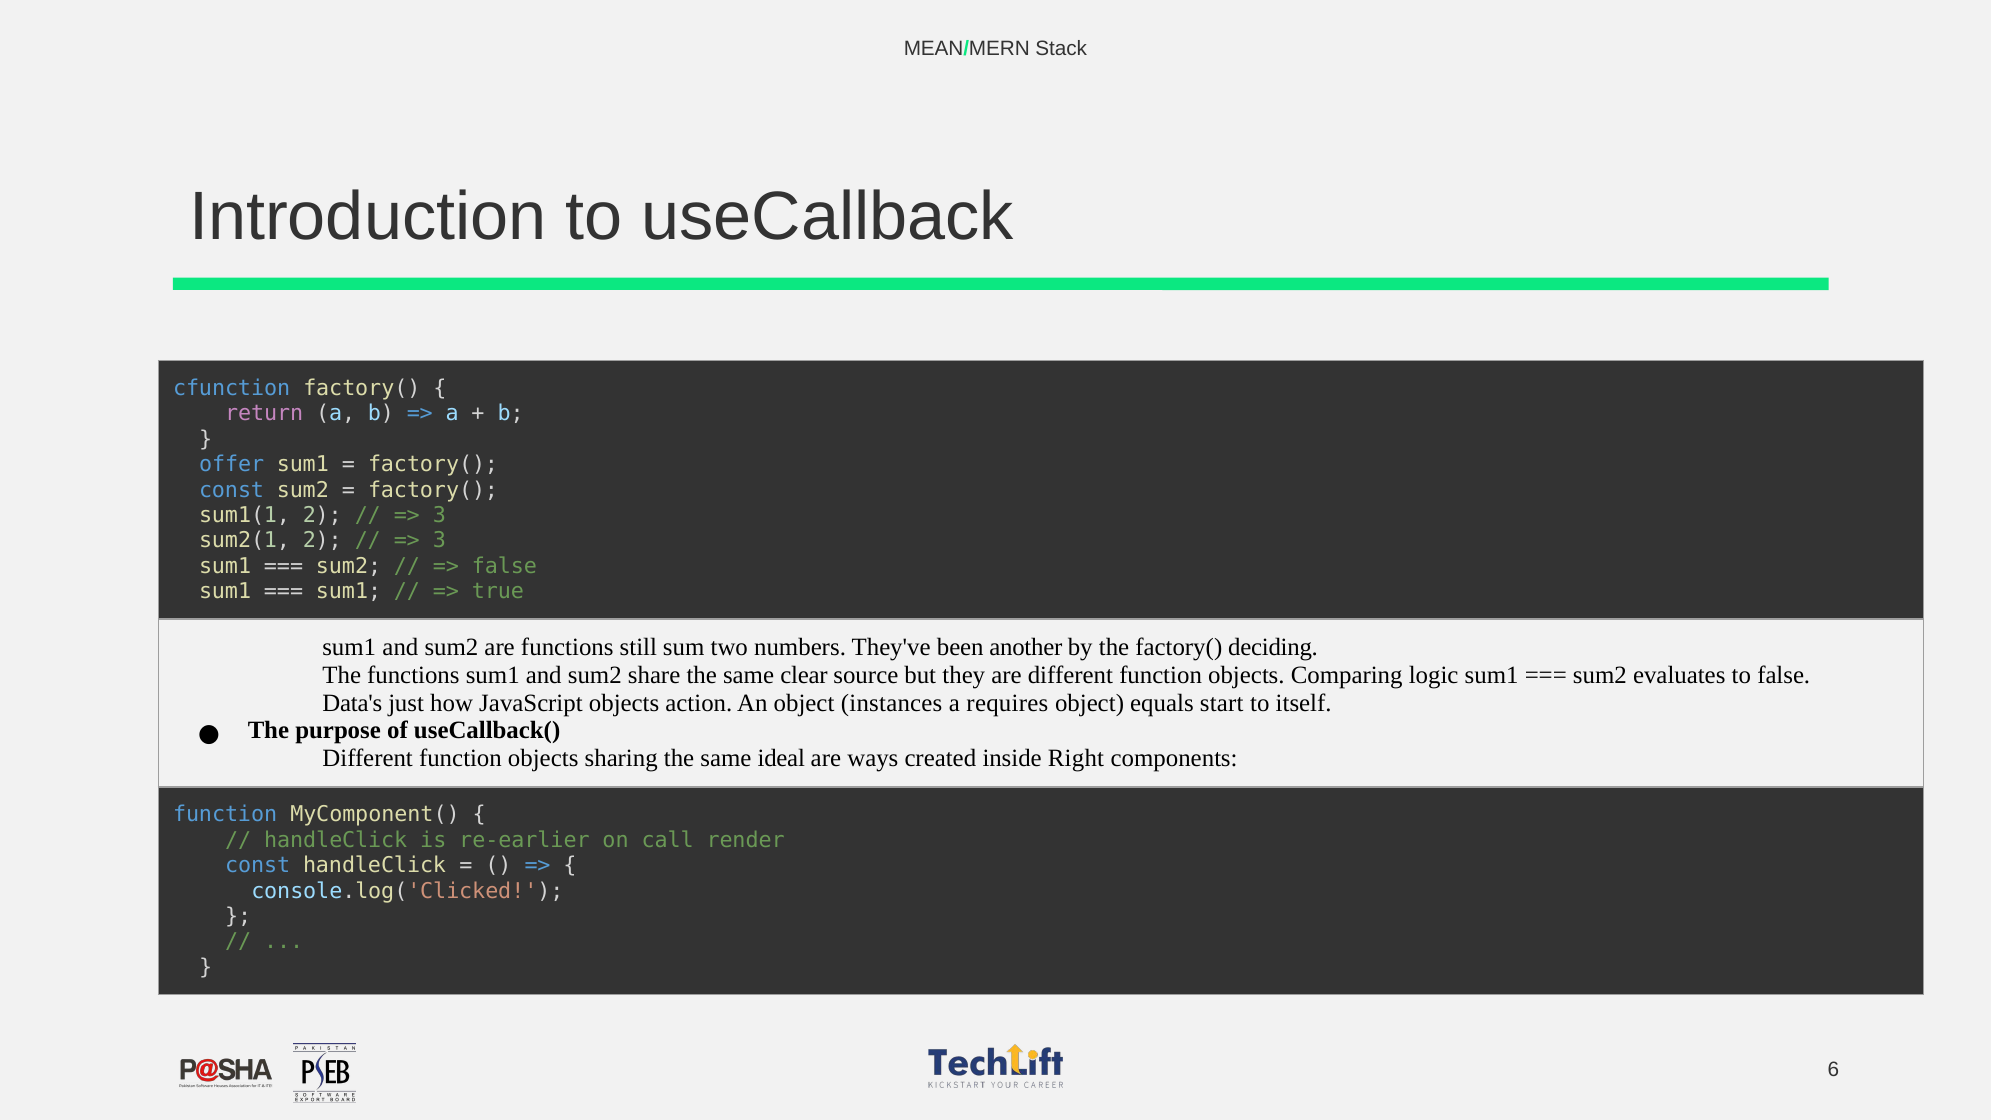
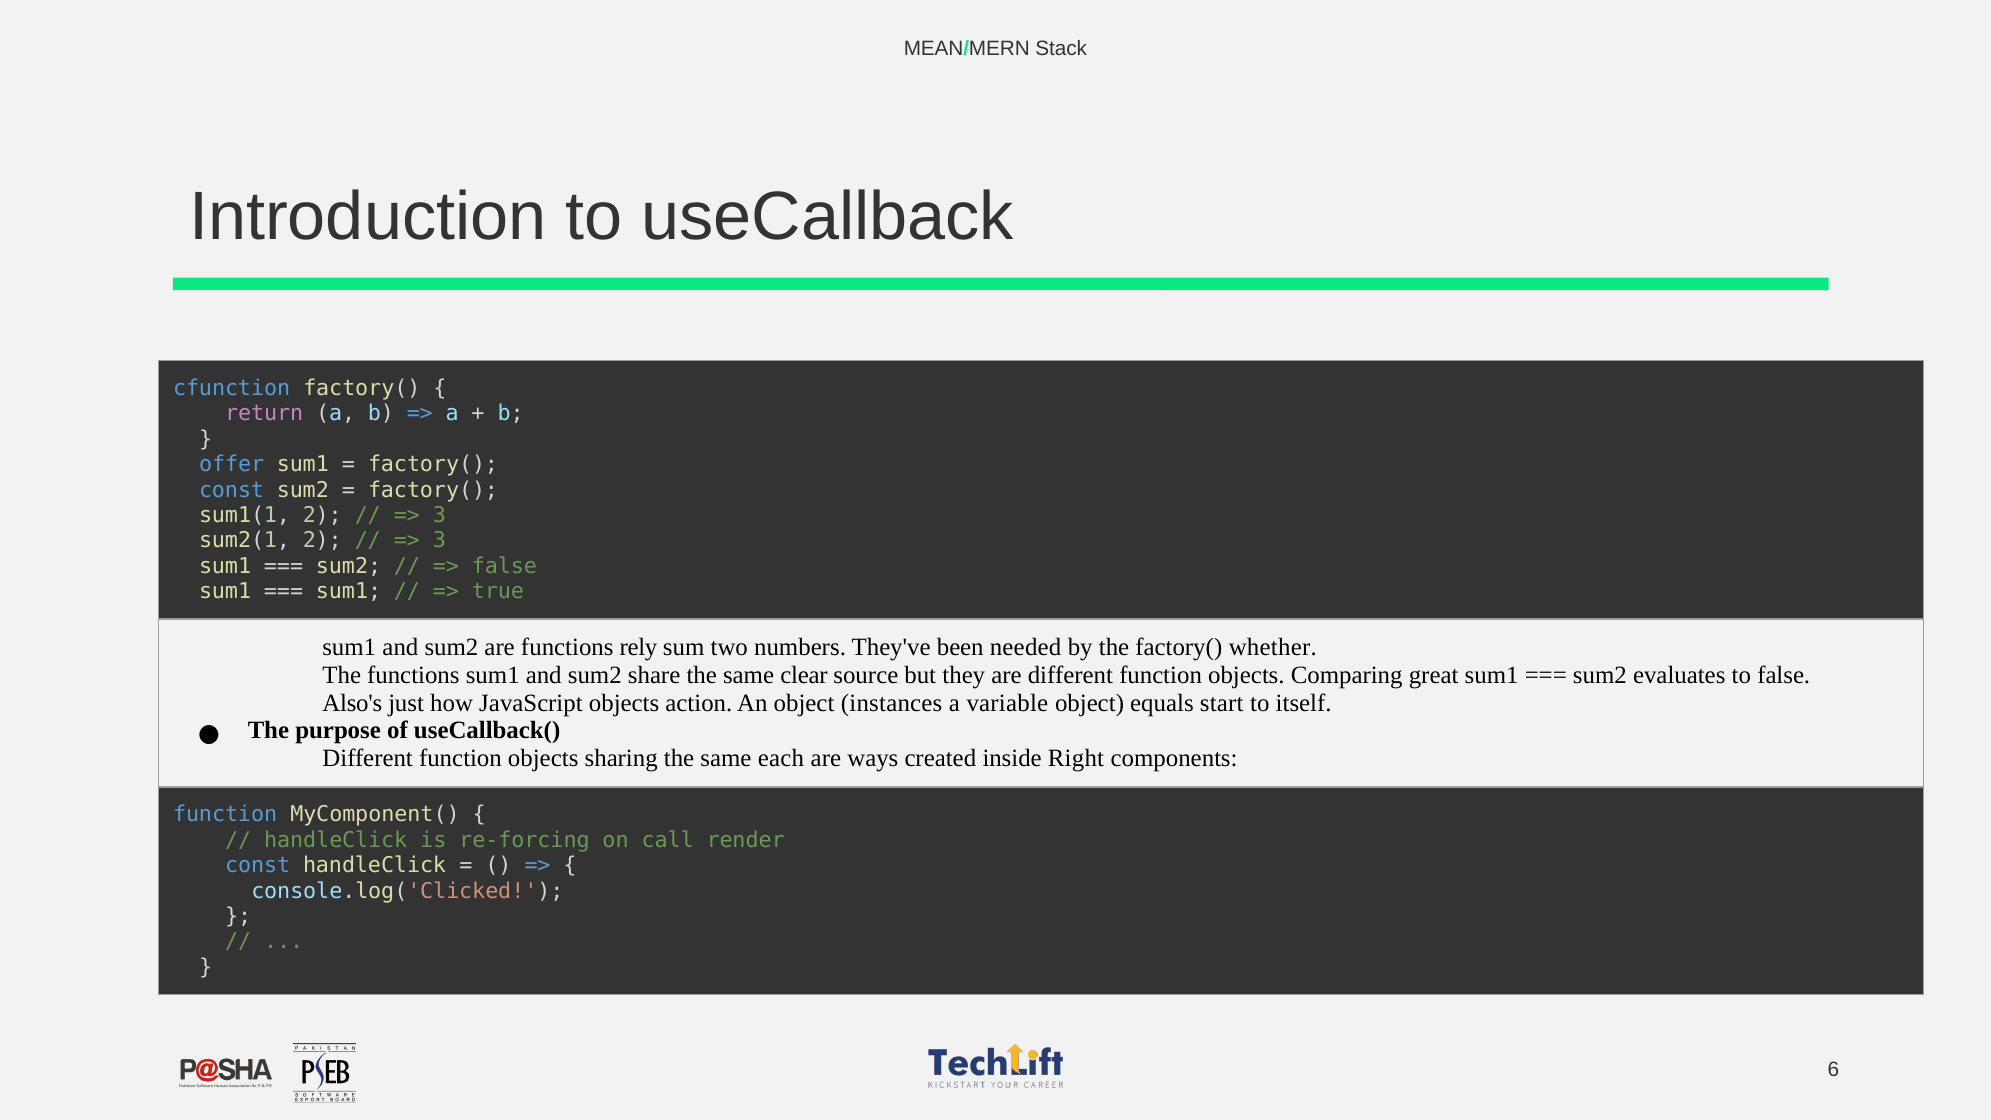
still: still -> rely (638, 648)
another: another -> needed (1026, 648)
deciding: deciding -> whether (1273, 648)
logic: logic -> great (1434, 675)
Data's: Data's -> Also's (352, 703)
requires: requires -> variable (1007, 703)
ideal: ideal -> each (781, 758)
re-earlier: re-earlier -> re-forcing (524, 840)
